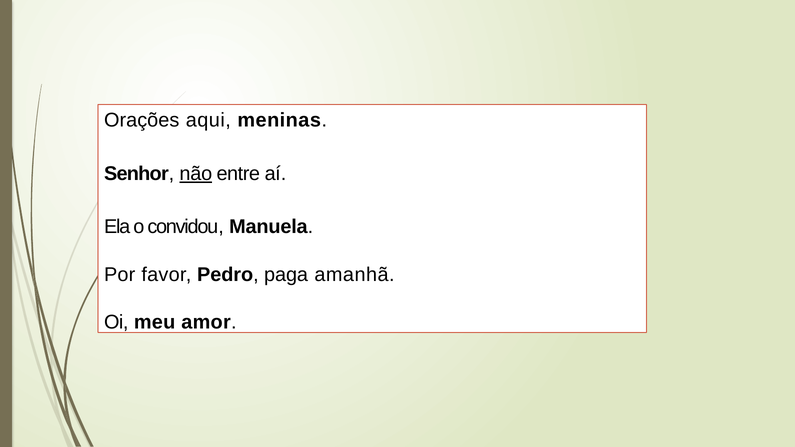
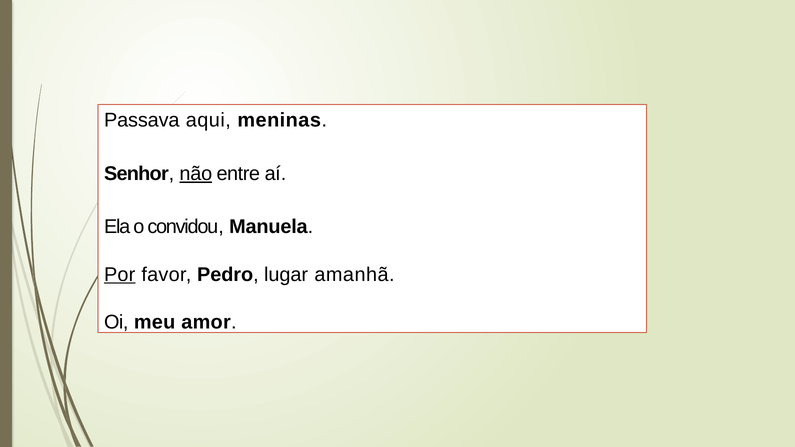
Orações: Orações -> Passava (142, 120)
Por underline: none -> present (120, 275)
paga: paga -> lugar (286, 275)
